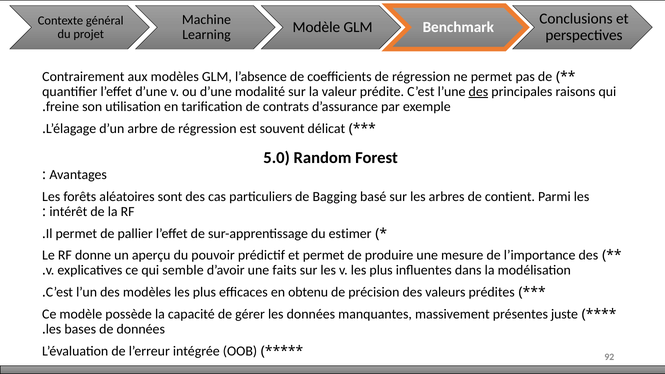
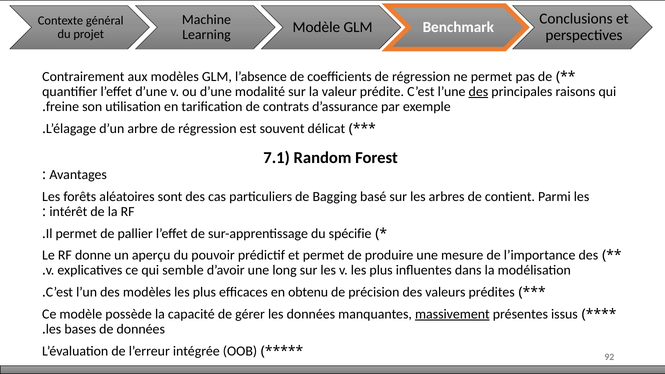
5.0: 5.0 -> 7.1 (277, 158)
estimer: estimer -> spécifie (350, 234)
faits: faits -> long (285, 270)
massivement underline: none -> present (452, 314)
juste: juste -> issus (564, 314)
